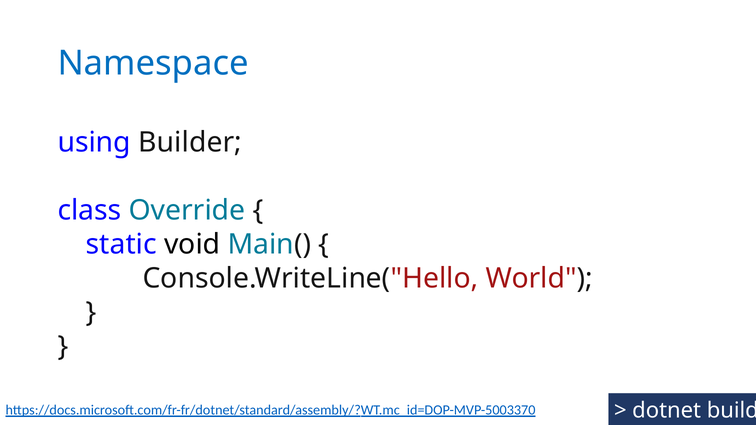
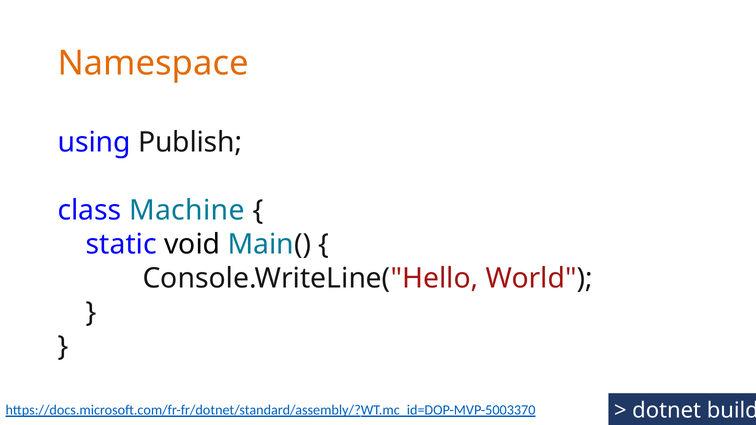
Namespace colour: blue -> orange (153, 64)
Builder: Builder -> Publish (190, 142)
Override: Override -> Machine (187, 211)
